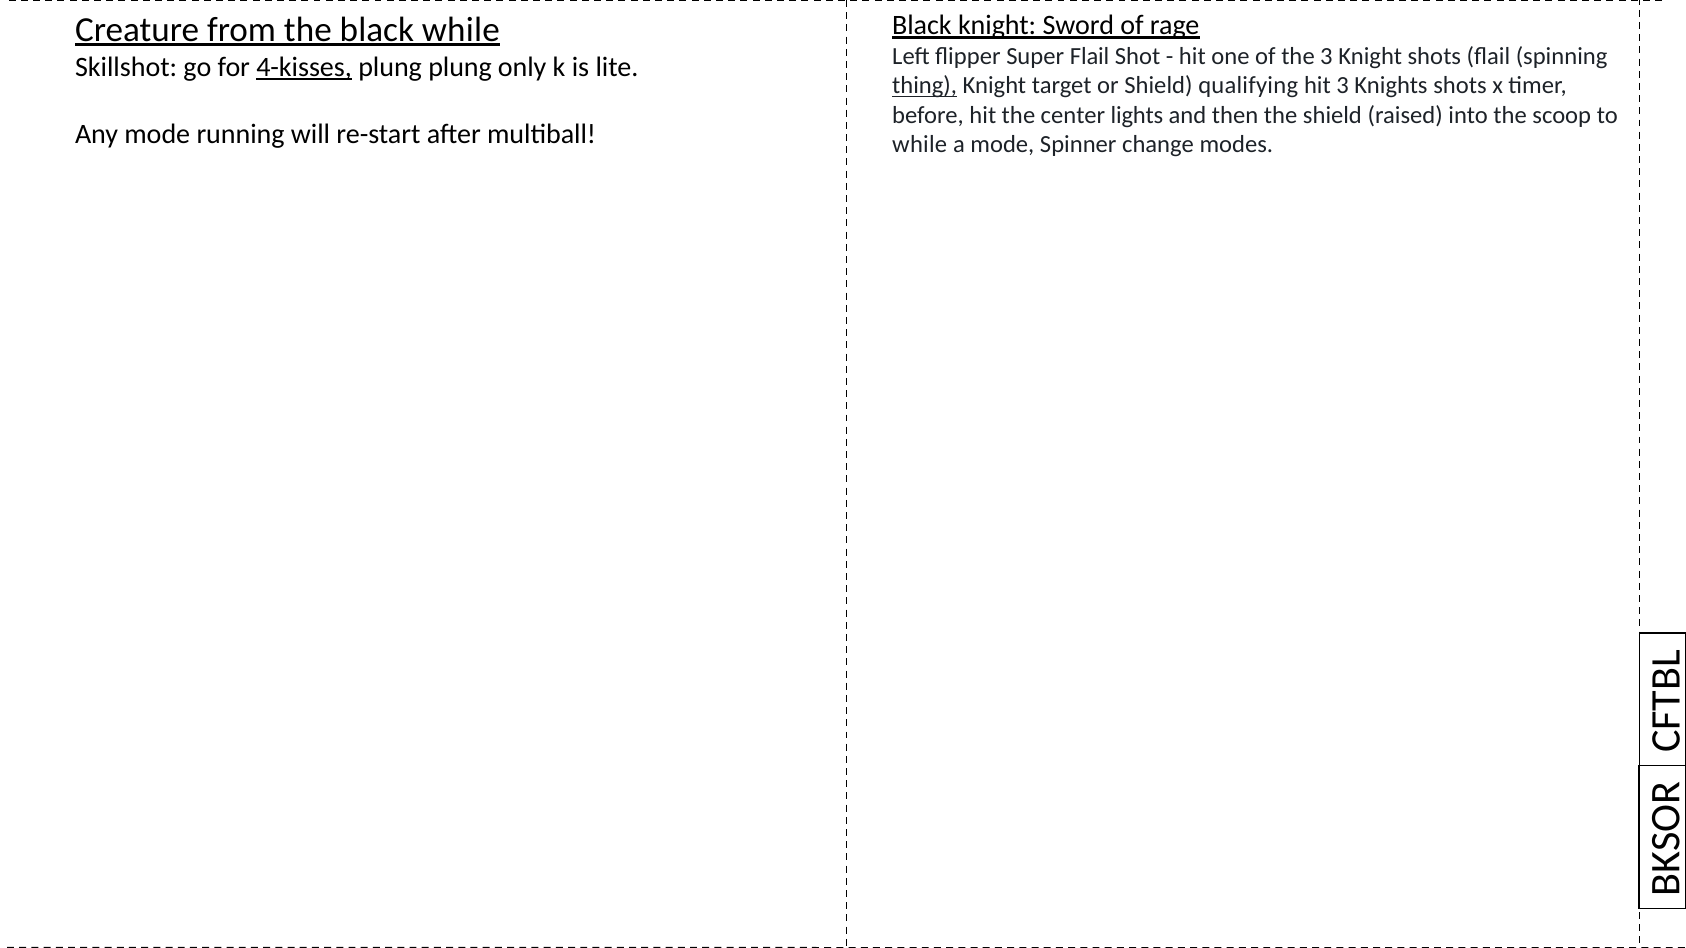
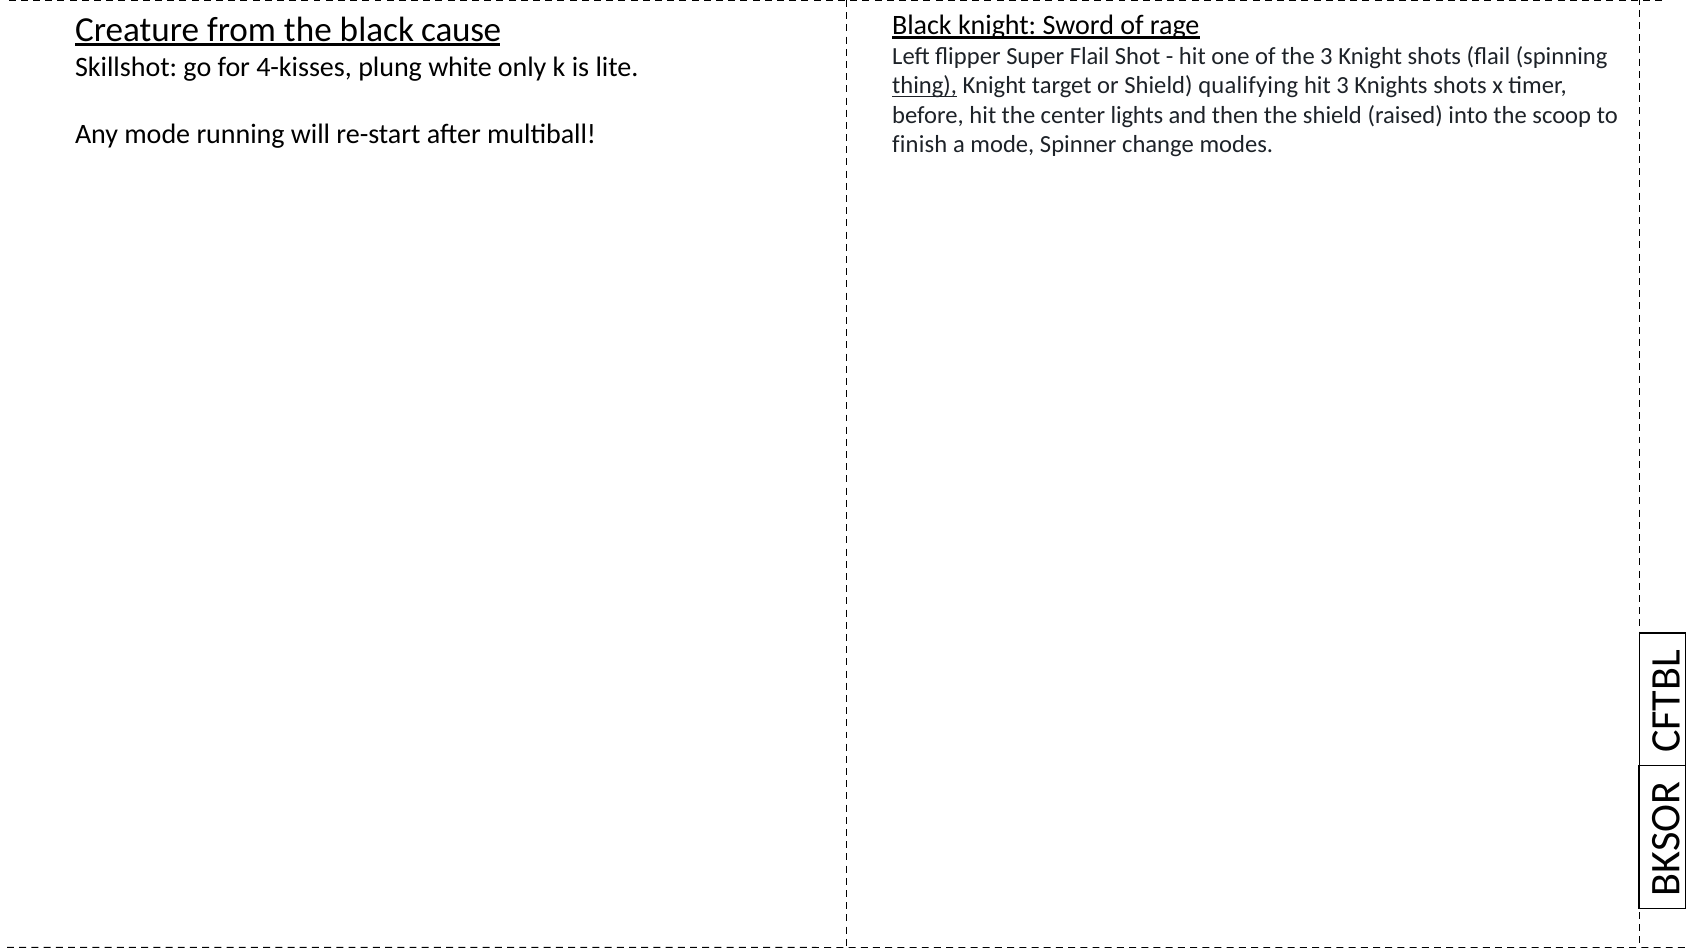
black while: while -> cause (461, 30)
4-kisses underline: present -> none (304, 67)
plung plung: plung -> white (460, 67)
while: while -> finish (920, 145)
